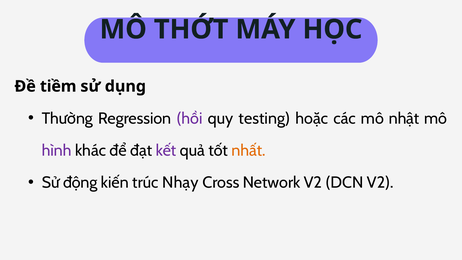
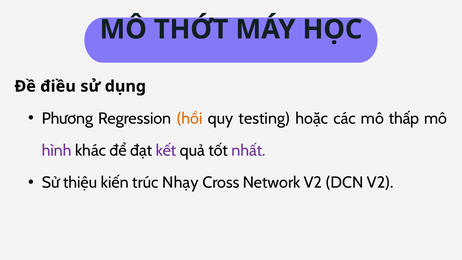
tiềm: tiềm -> điều (58, 86)
Thường: Thường -> Phương (67, 118)
hồi colour: purple -> orange (190, 118)
nhật: nhật -> thấp (404, 118)
nhất colour: orange -> purple (249, 150)
động: động -> thiệu (80, 183)
